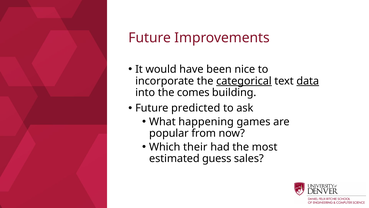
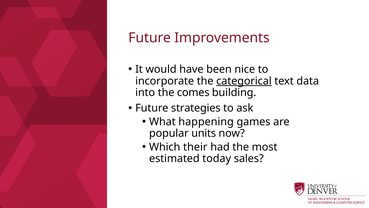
data underline: present -> none (308, 81)
predicted: predicted -> strategies (196, 108)
from: from -> units (204, 133)
guess: guess -> today (217, 158)
